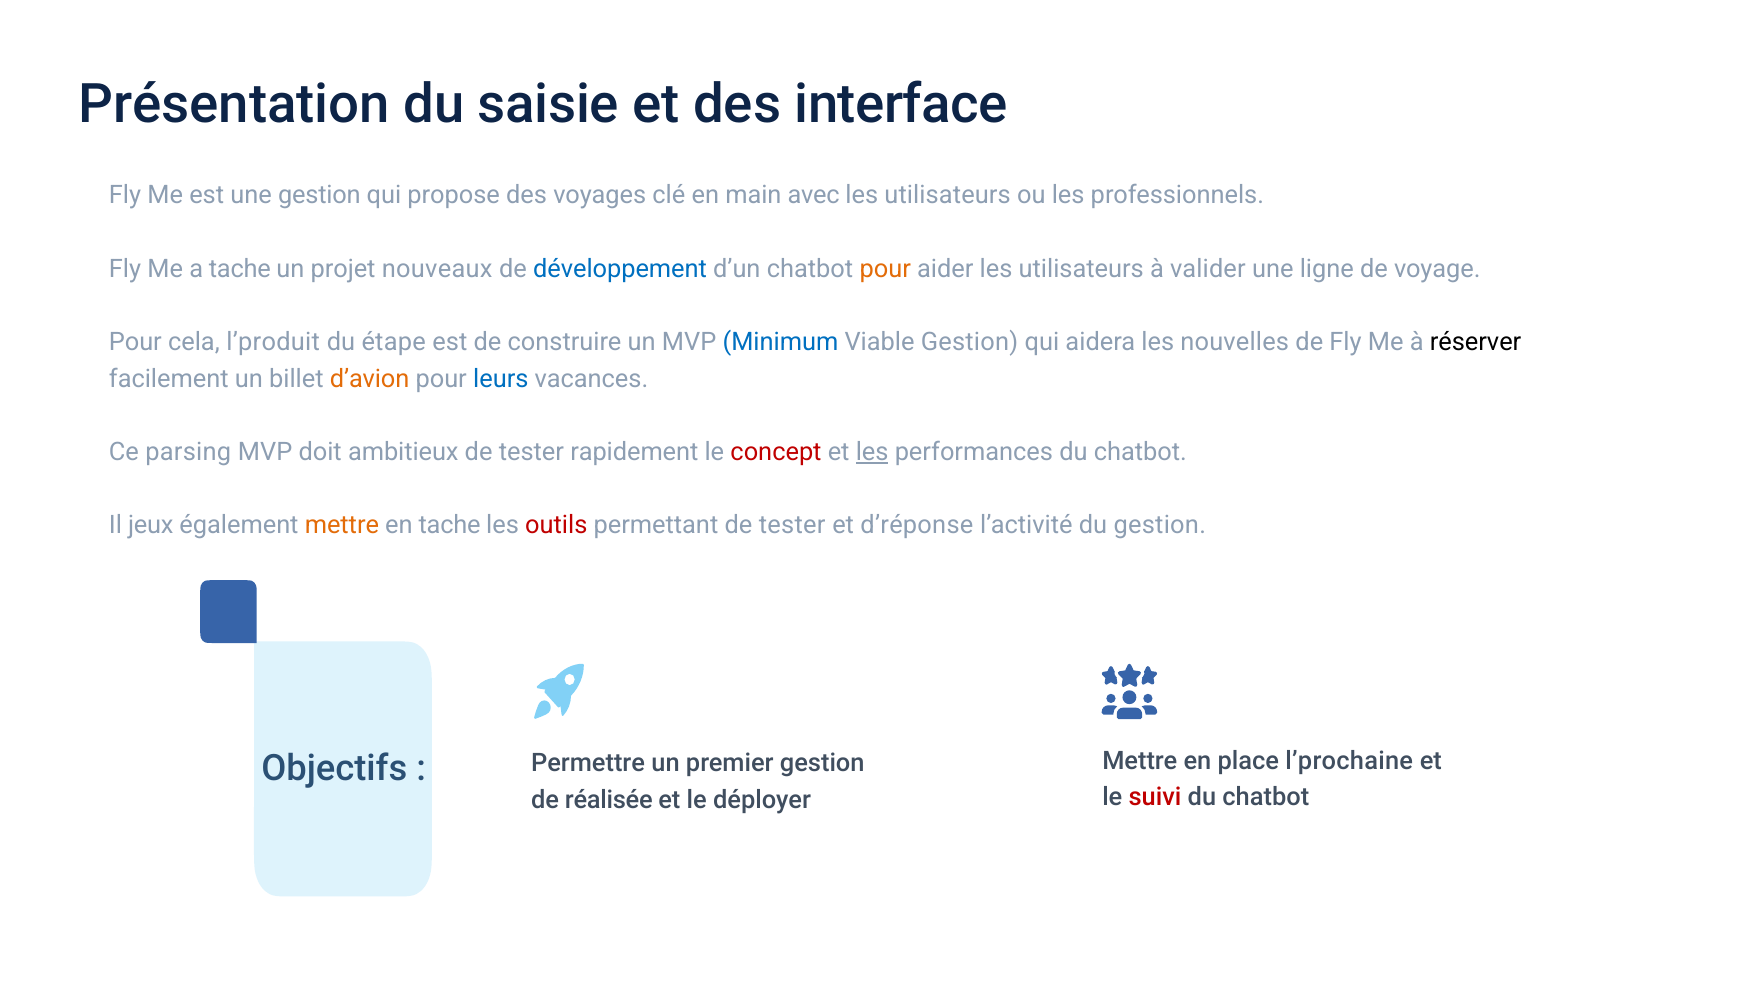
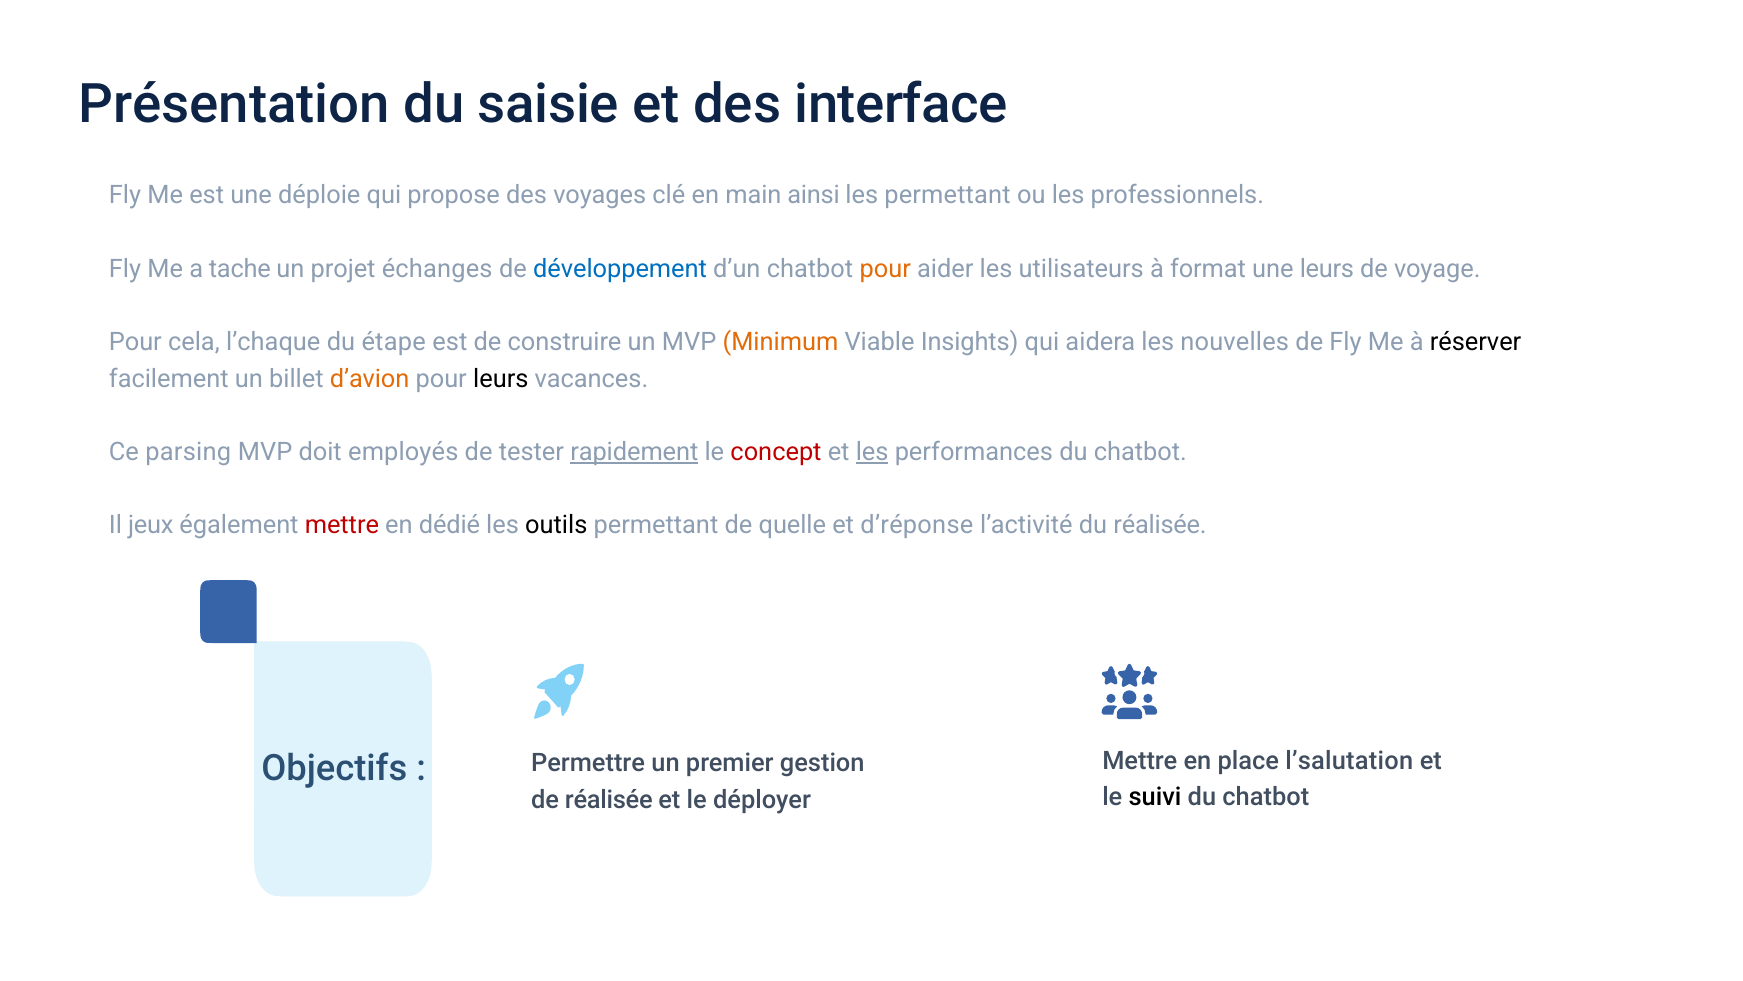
une gestion: gestion -> déploie (319, 195)
avec: avec -> ainsi (814, 195)
utilisateurs: utilisateurs -> permettant (948, 195)
nouveaux: nouveaux -> échanges (437, 269)
valider: valider -> format (1208, 269)
une ligne: ligne -> leurs (1327, 269)
l’produit: l’produit -> l’chaque (273, 342)
Minimum colour: blue -> orange (780, 342)
Viable Gestion: Gestion -> Insights (970, 342)
leurs colour: blue -> black (501, 378)
ambitieux: ambitieux -> employés (403, 452)
rapidement underline: none -> present (634, 452)
mettre colour: orange -> red (342, 525)
en tache: tache -> dédié (450, 525)
outils colour: red -> black (556, 525)
permettant de tester: tester -> quelle (792, 525)
du gestion: gestion -> réalisée (1160, 525)
l’prochaine: l’prochaine -> l’salutation (1349, 760)
suivi colour: red -> black (1155, 797)
